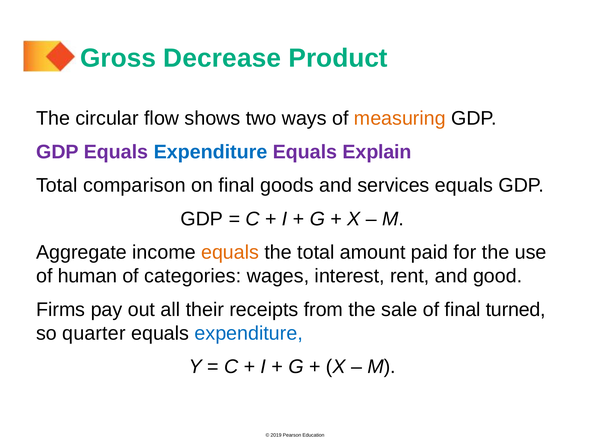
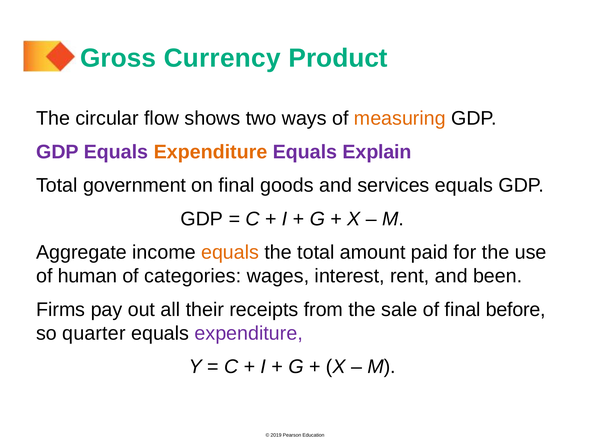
Decrease: Decrease -> Currency (222, 58)
Expenditure colour: blue -> orange (210, 152)
comparison: comparison -> government (135, 185)
good: good -> been (498, 276)
turned: turned -> before (516, 309)
expenditure colour: blue -> purple (249, 333)
